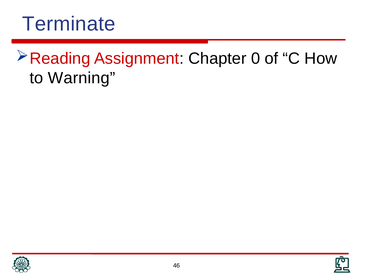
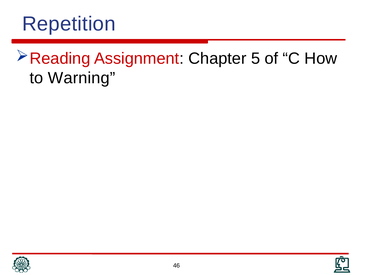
Terminate: Terminate -> Repetition (69, 24)
0: 0 -> 5 (256, 59)
